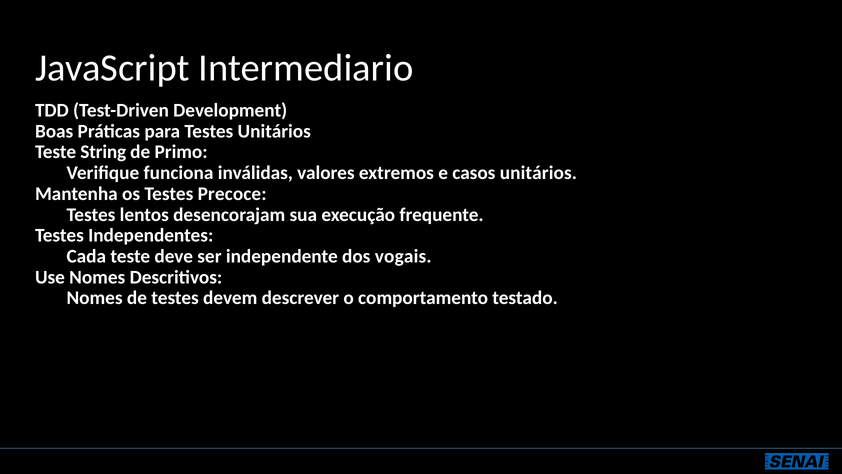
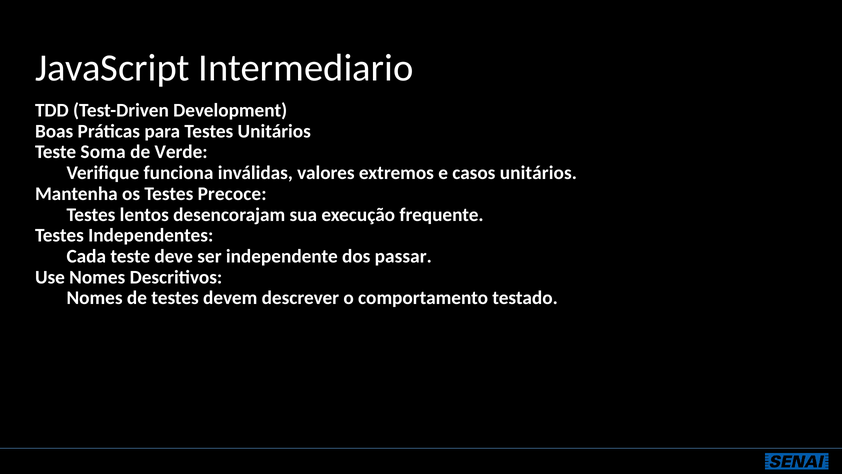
String: String -> Soma (103, 152)
Primo: Primo -> Verde (181, 152)
vogais: vogais -> passar (403, 256)
